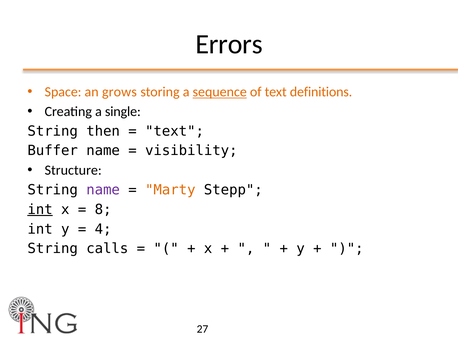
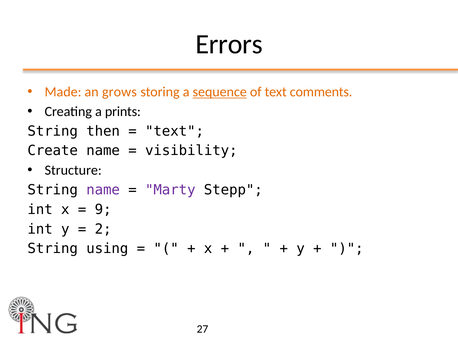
Space: Space -> Made (63, 92)
definitions: definitions -> comments (321, 92)
single: single -> prints (123, 111)
Buffer: Buffer -> Create (53, 150)
Marty colour: orange -> purple (170, 190)
int underline: present -> none (40, 209)
8: 8 -> 9 (103, 209)
4: 4 -> 2 (103, 229)
calls: calls -> using (107, 248)
